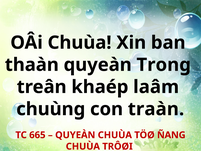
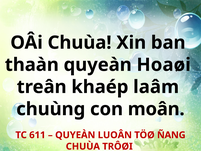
Trong: Trong -> Hoaøi (164, 65)
traàn: traàn -> moân (156, 109)
665: 665 -> 611 (37, 135)
QUYEÀN CHUÙA: CHUÙA -> LUOÂN (115, 135)
